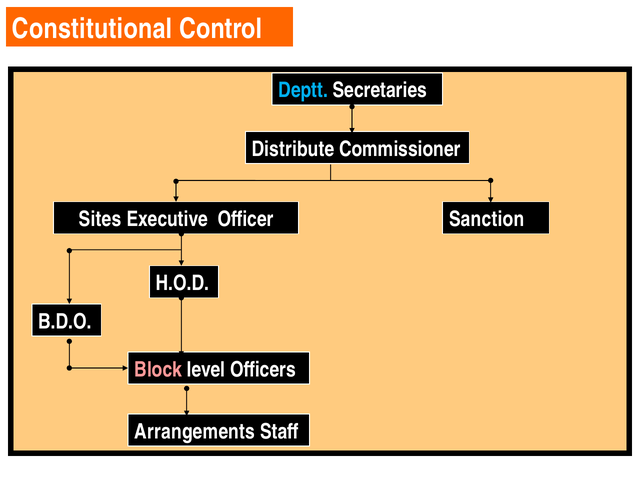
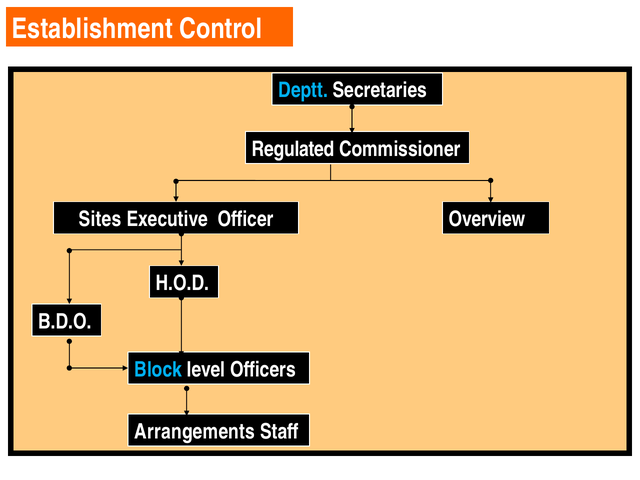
Constitutional: Constitutional -> Establishment (92, 29)
Distribute: Distribute -> Regulated (293, 149)
Sanction: Sanction -> Overview (487, 219)
Block colour: pink -> light blue (158, 369)
